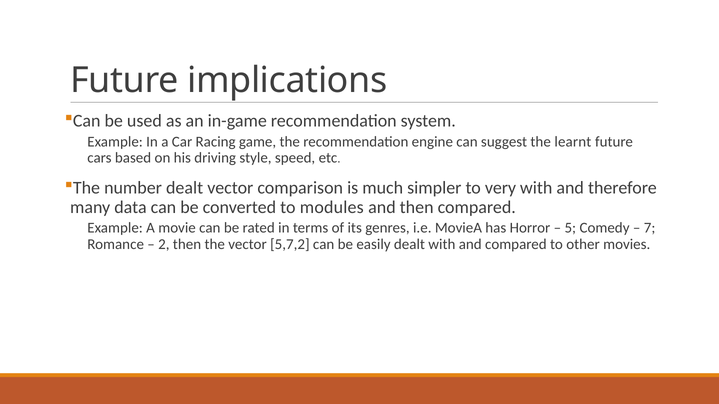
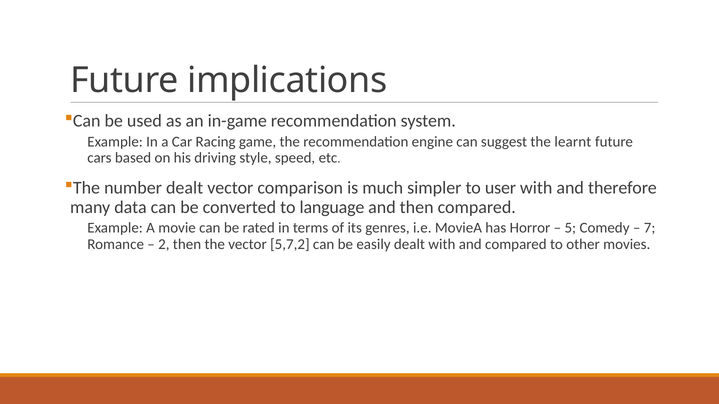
very: very -> user (500, 188)
modules: modules -> language (332, 207)
